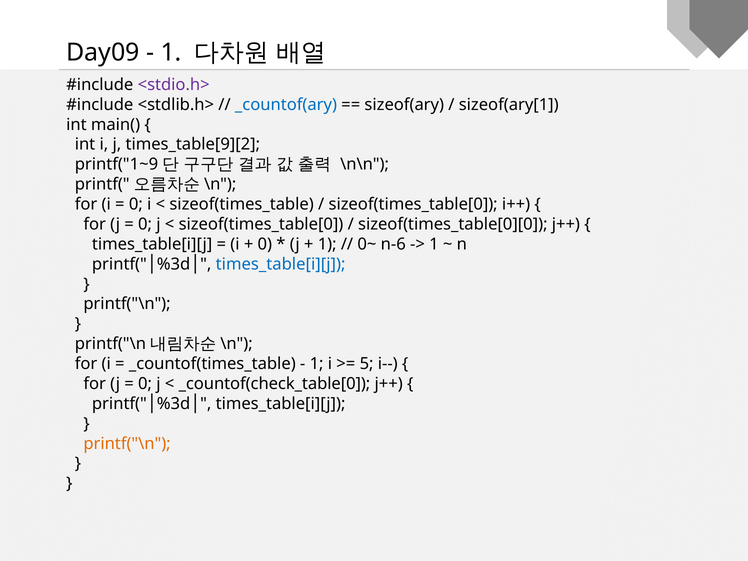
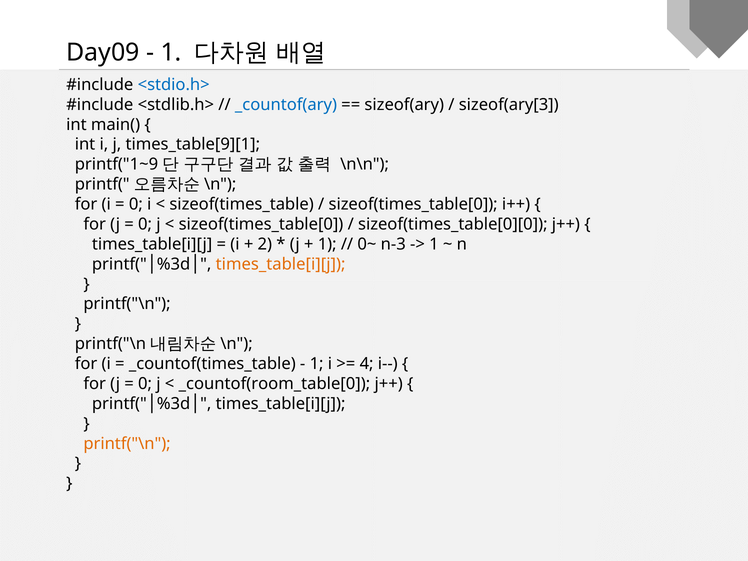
<stdio.h> colour: purple -> blue (174, 85)
sizeof(ary[1: sizeof(ary[1 -> sizeof(ary[3 (509, 105)
times_table[9][2: times_table[9][2 -> times_table[9][1 (193, 144)
0: 0 -> 2 (265, 244)
n-6: n-6 -> n-3 (393, 244)
times_table[i][j colour: blue -> orange (281, 264)
5: 5 -> 4 (367, 364)
_countof(check_table[0: _countof(check_table[0 -> _countof(room_table[0 (274, 384)
